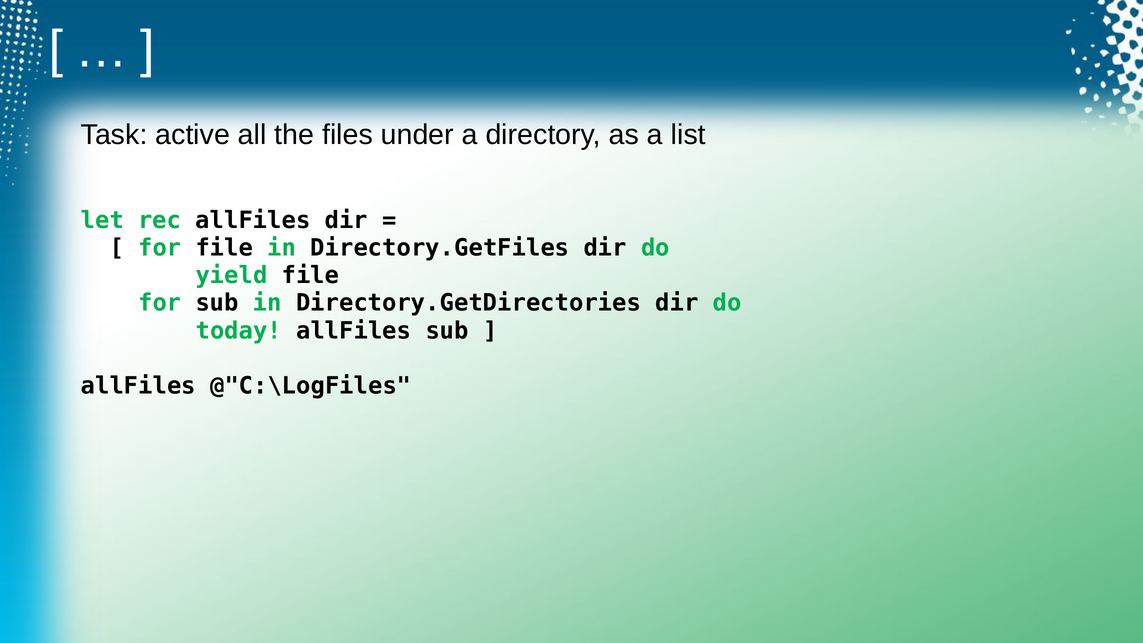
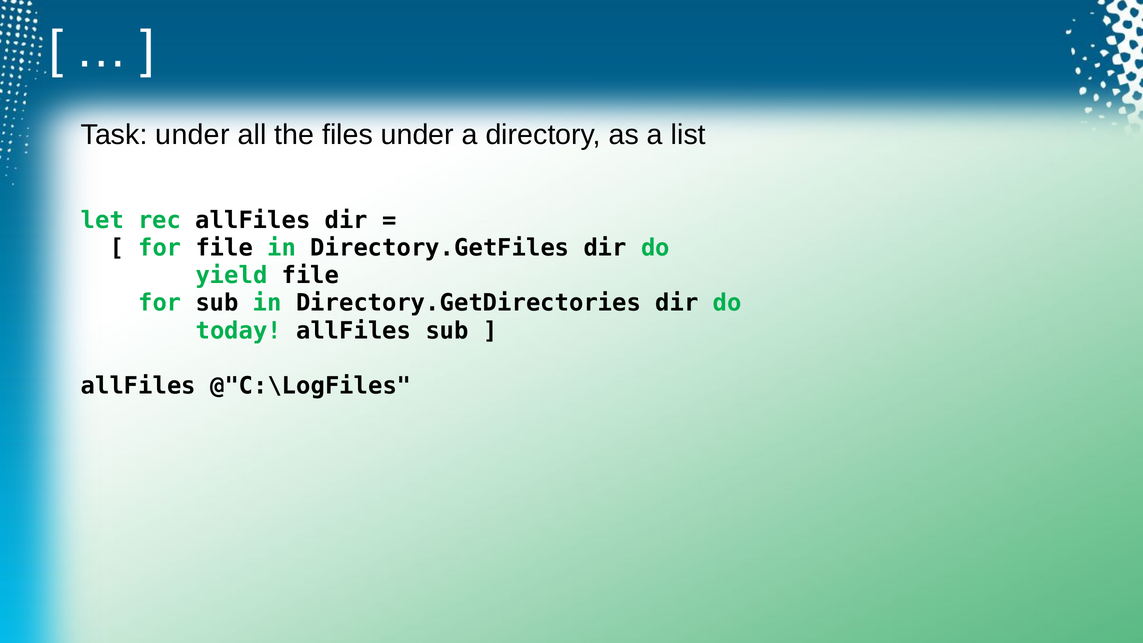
Task active: active -> under (193, 135)
